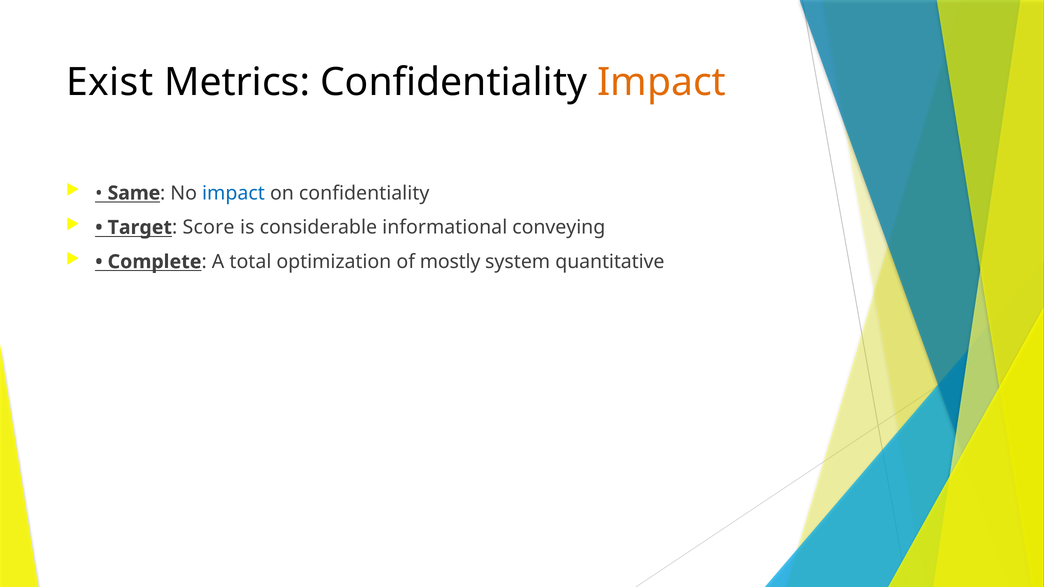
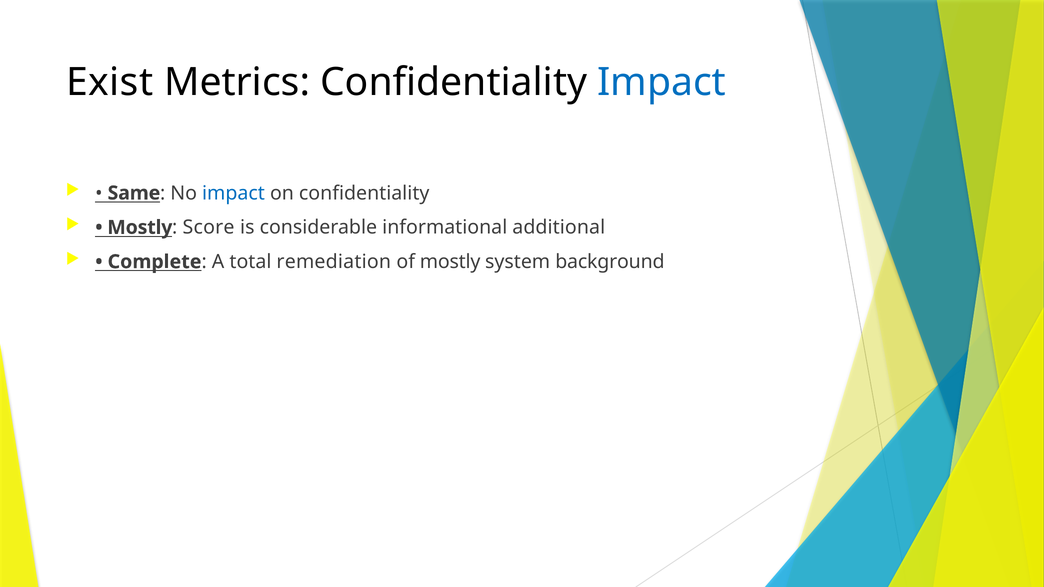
Impact colour: orange -> blue (662, 82)
Target: Target -> Mostly (140, 228)
conveying: conveying -> additional (559, 228)
optimization: optimization -> remediation (334, 262)
quantitative: quantitative -> background (610, 262)
